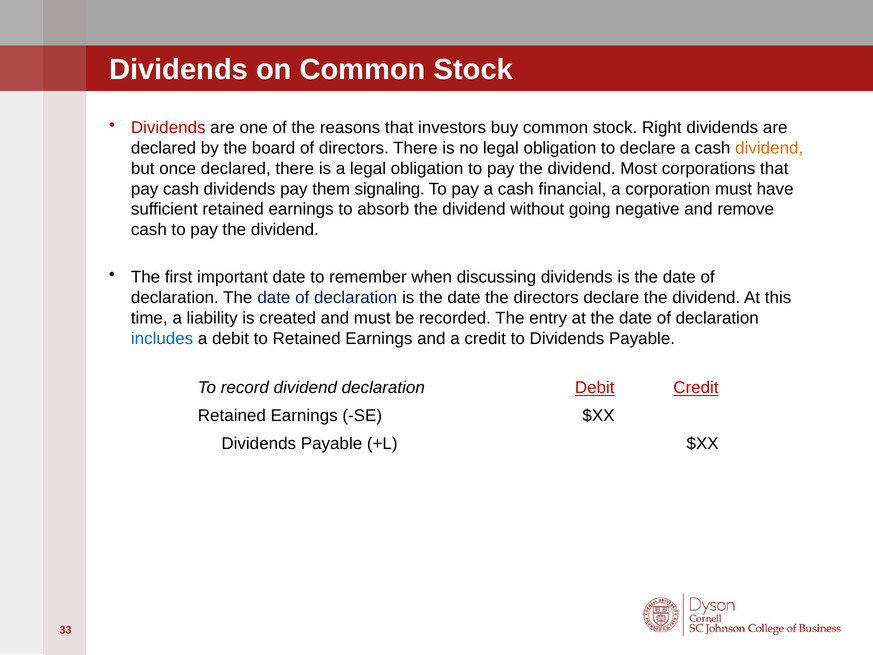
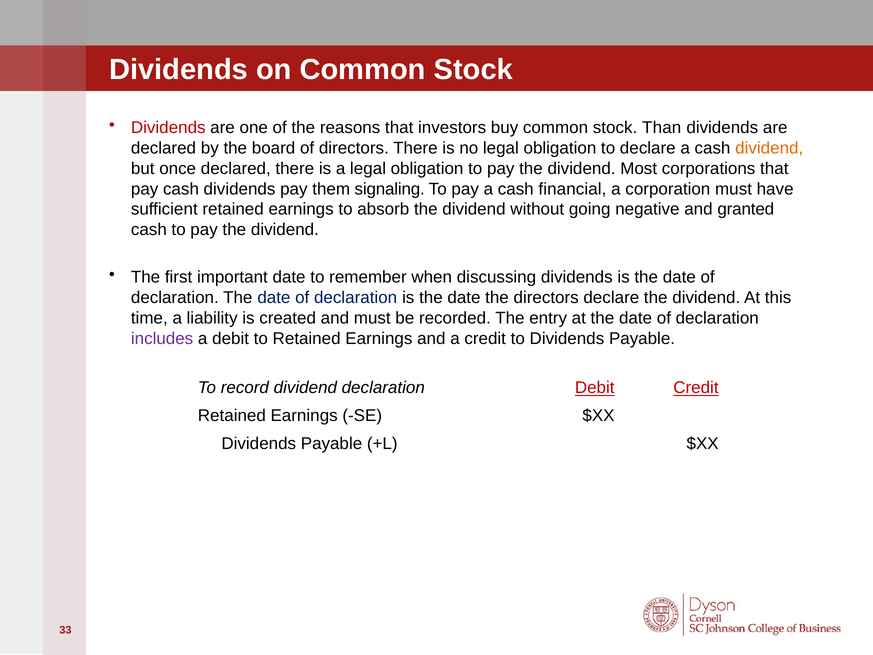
Right: Right -> Than (662, 128)
remove: remove -> granted (746, 209)
includes colour: blue -> purple (162, 338)
